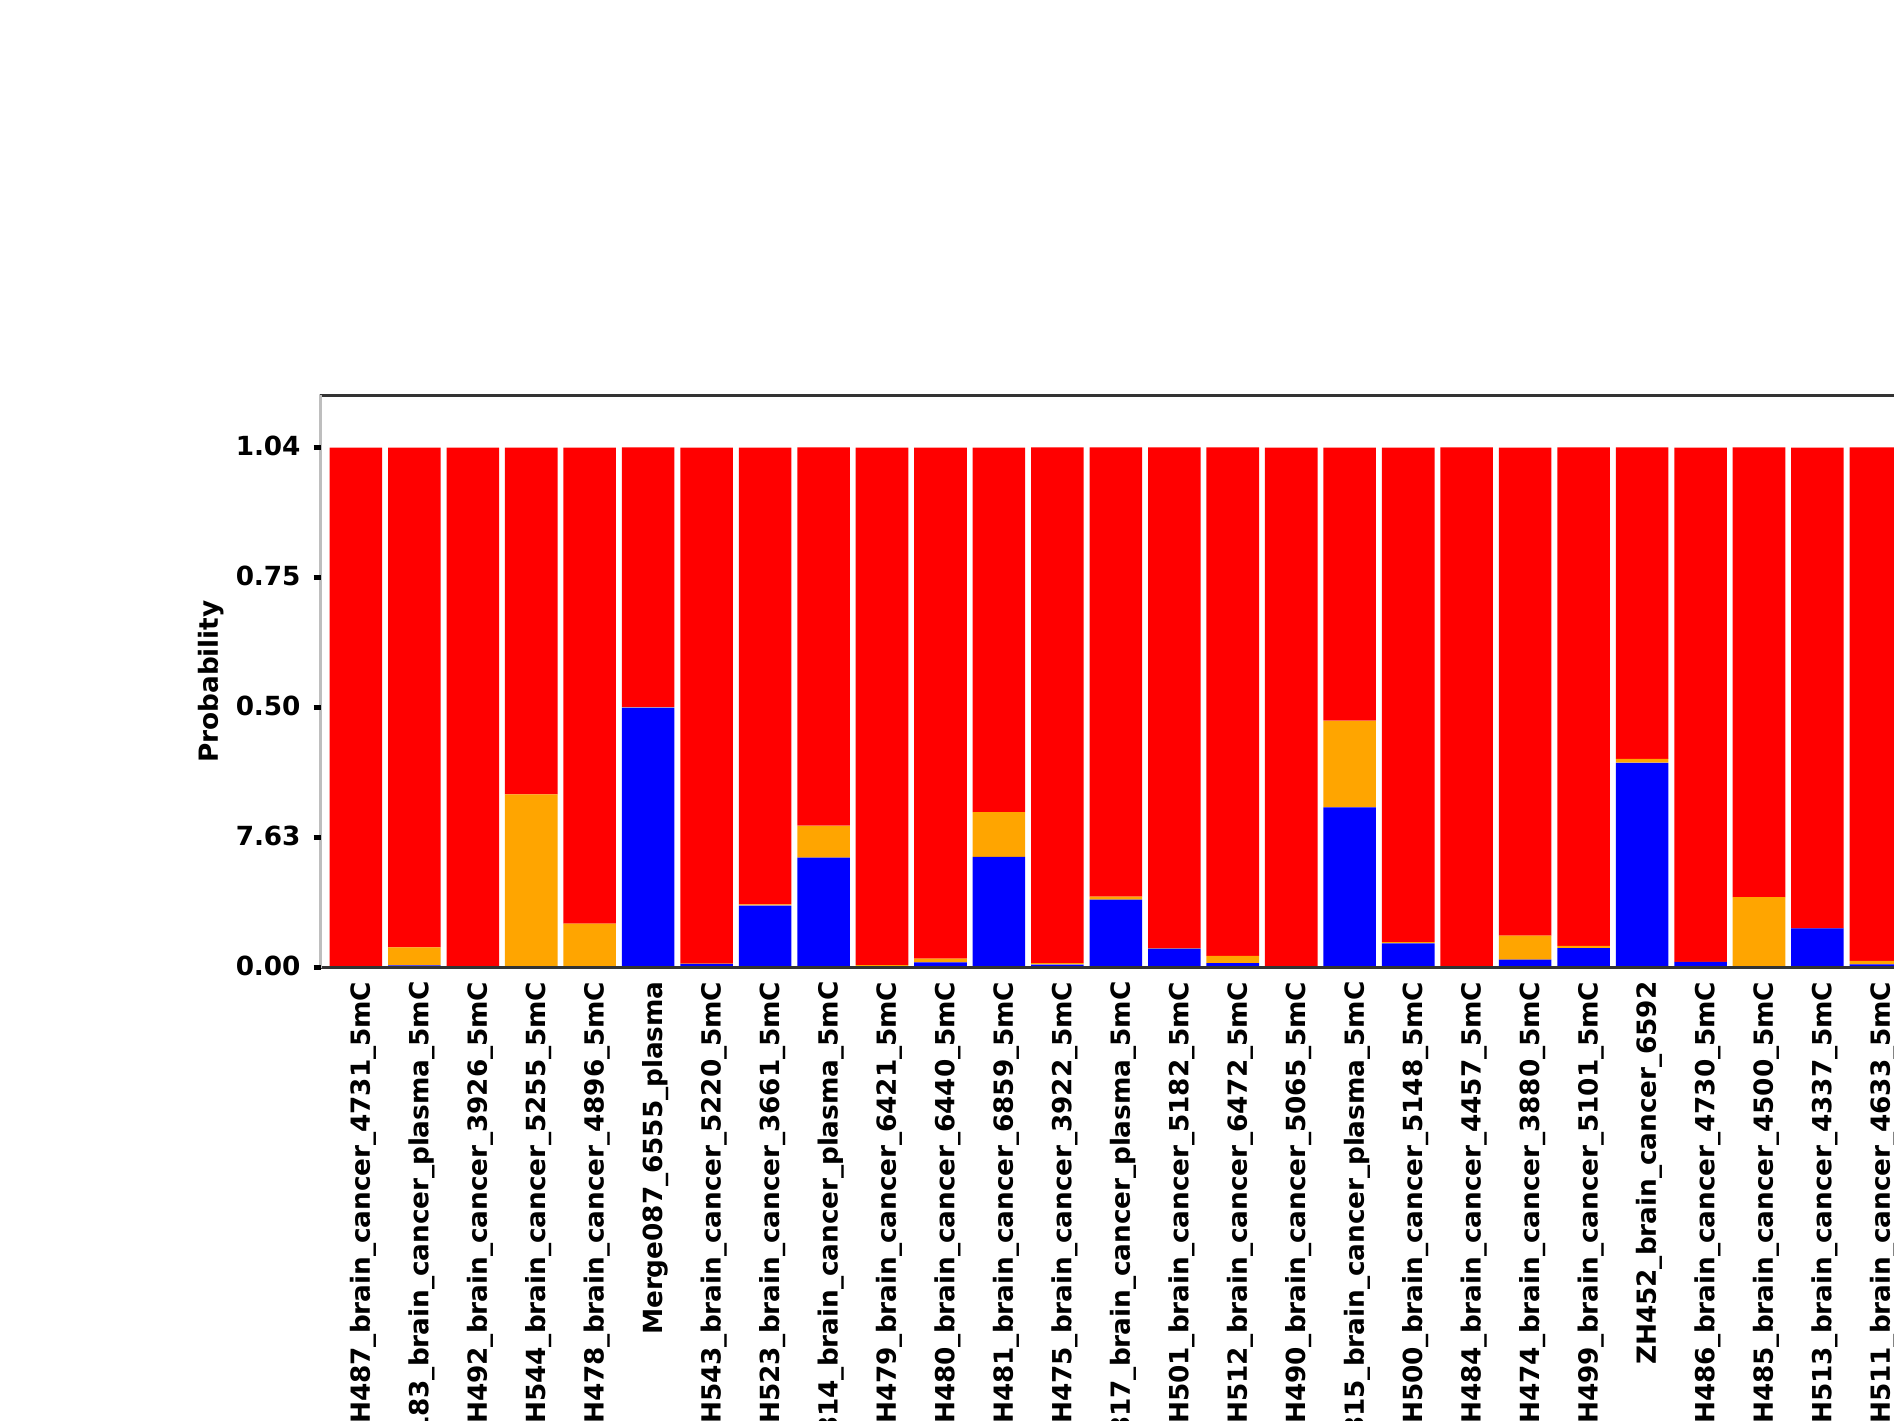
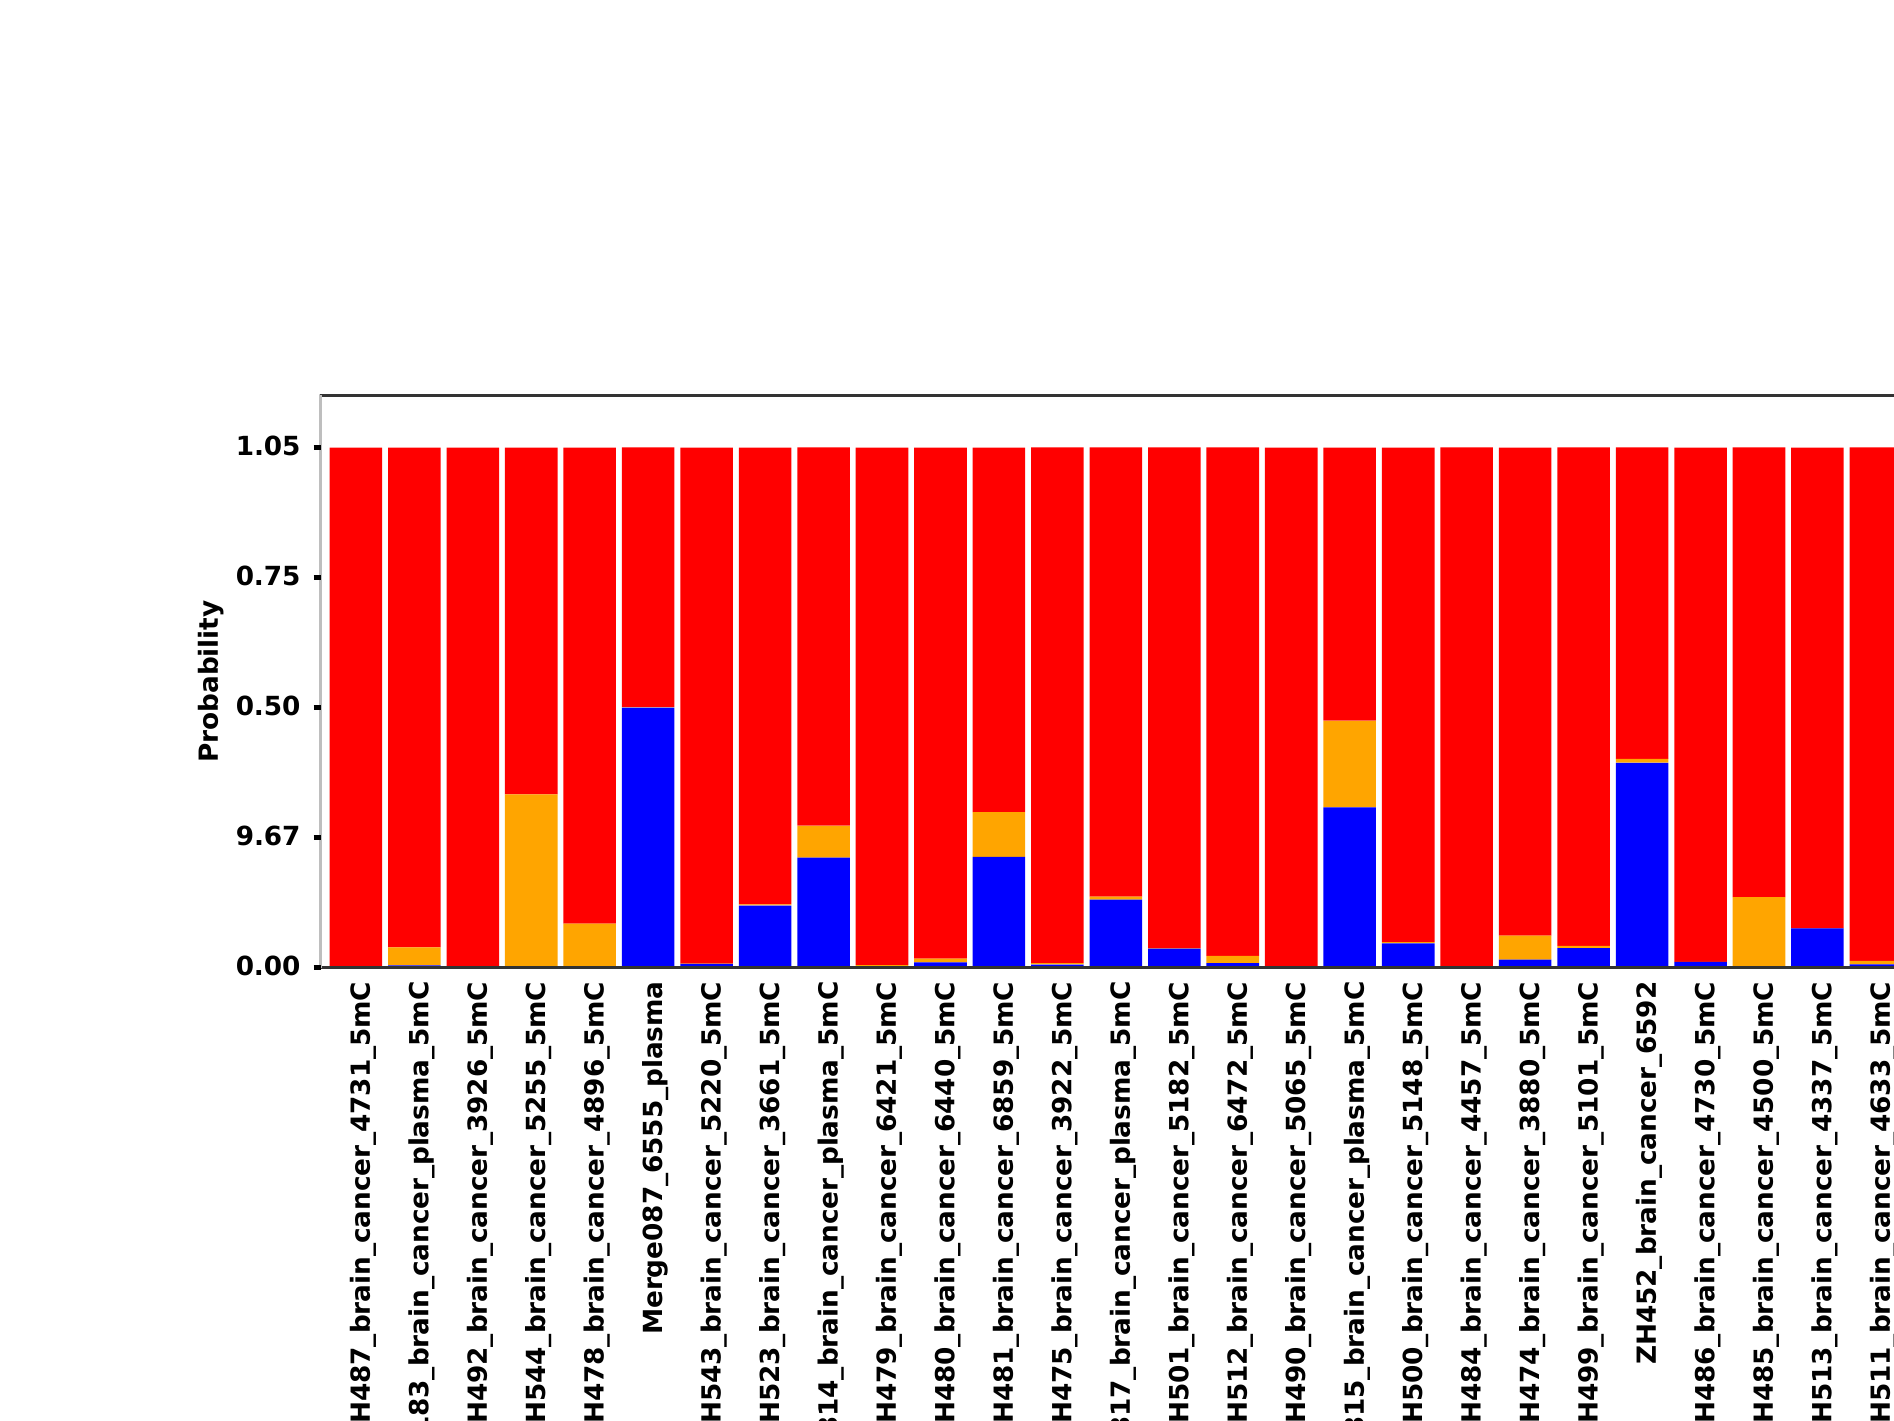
1.04: 1.04 -> 1.05 (268, 446)
7.63: 7.63 -> 9.67 (268, 836)
